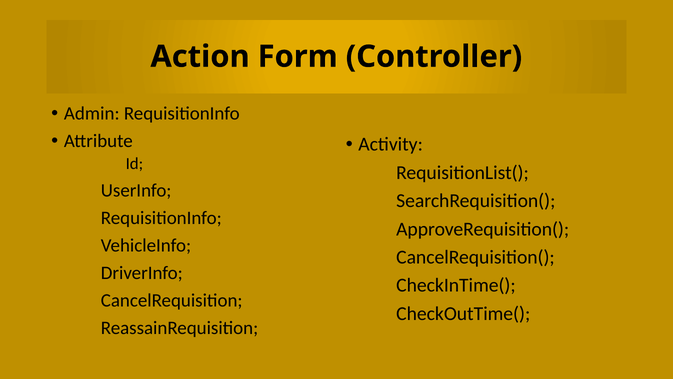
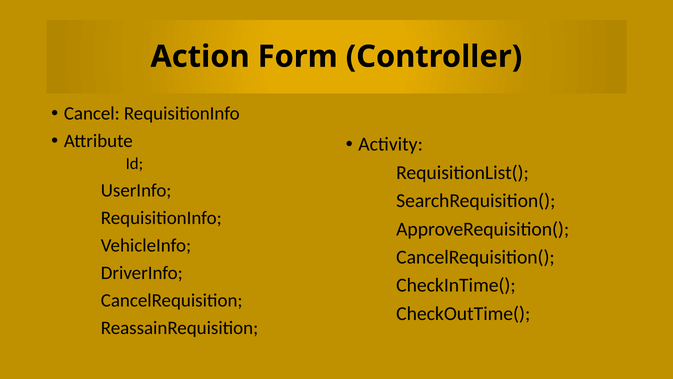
Admin: Admin -> Cancel (92, 113)
